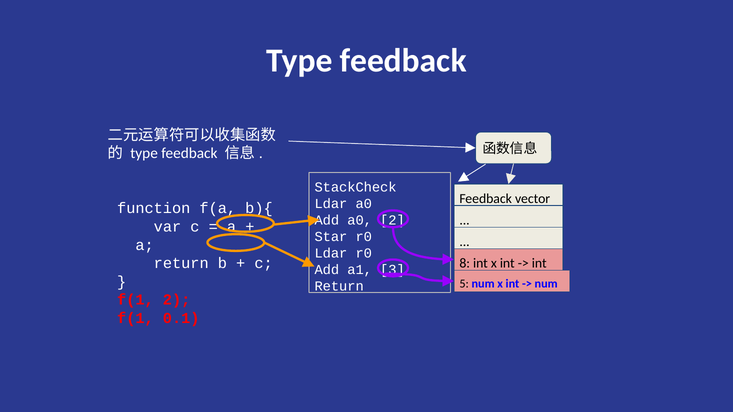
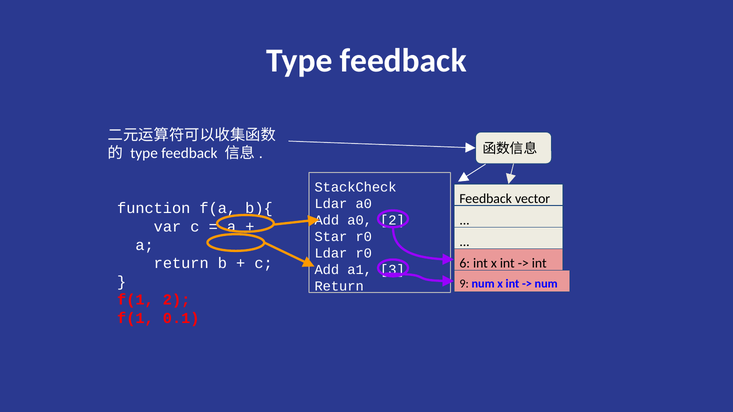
8: 8 -> 6 (465, 264)
5: 5 -> 9 (464, 284)
